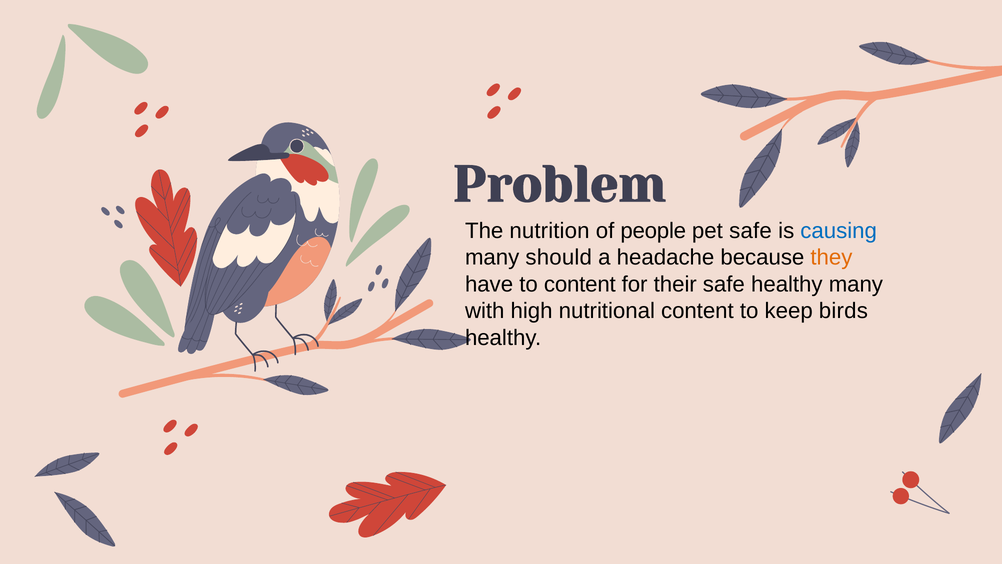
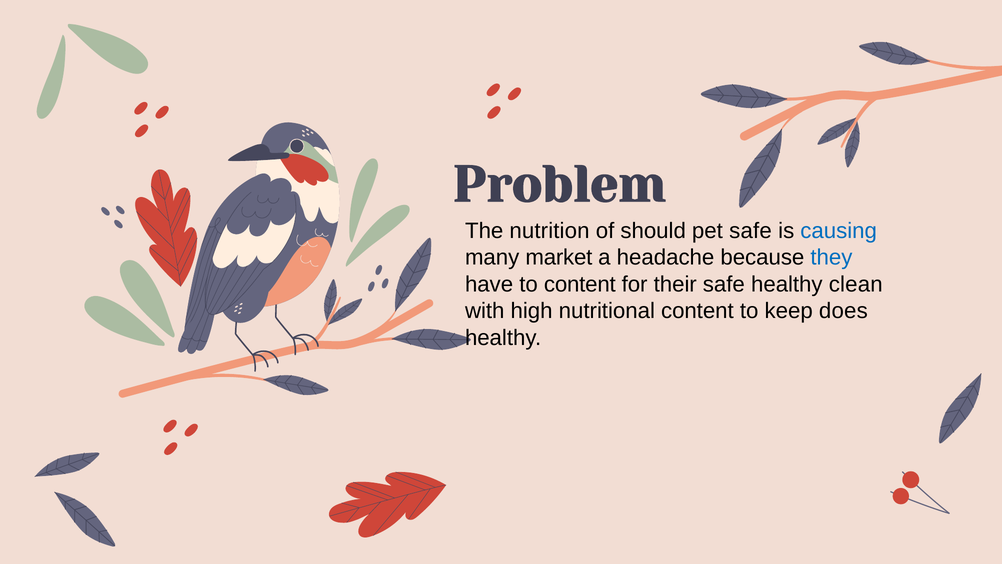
people: people -> should (653, 231)
should: should -> market (559, 257)
they colour: orange -> blue (831, 257)
healthy many: many -> clean (856, 284)
birds: birds -> does (843, 311)
